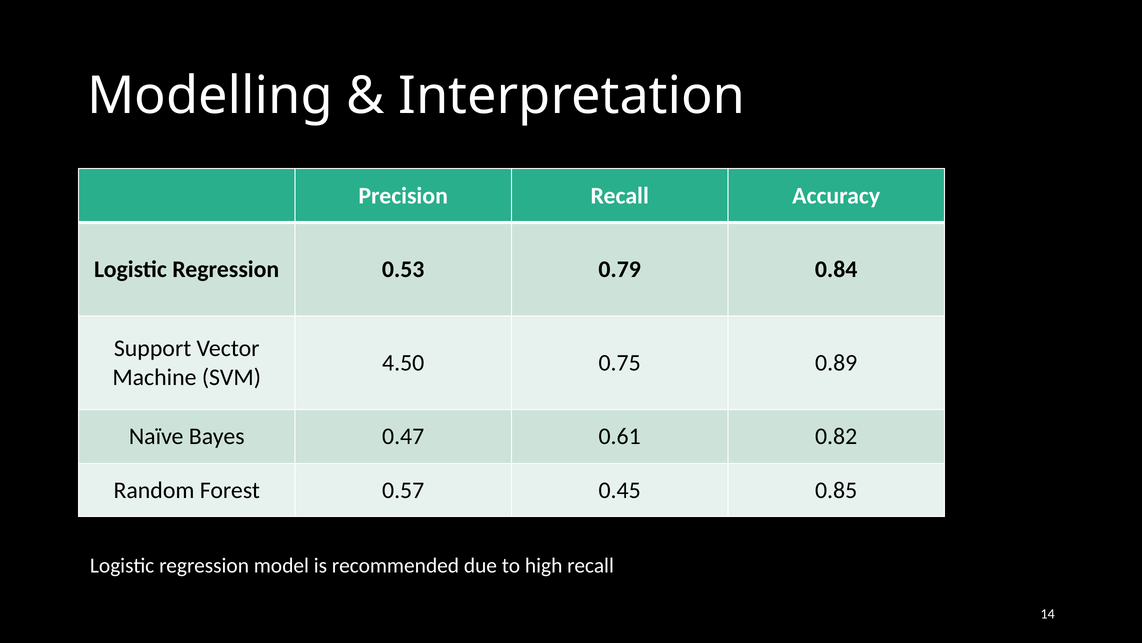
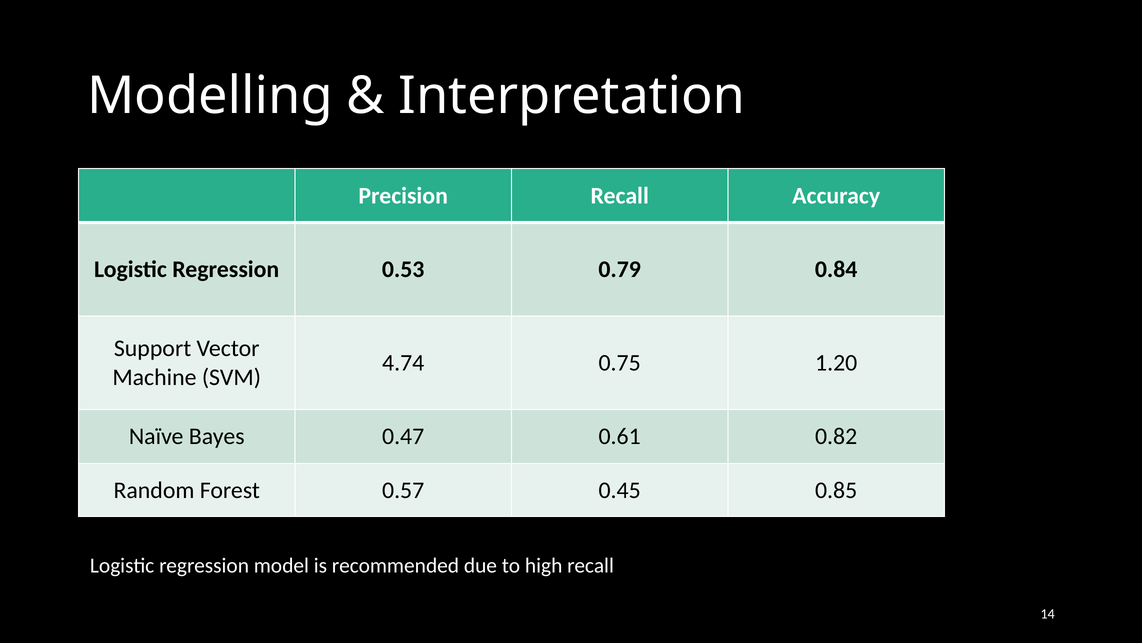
4.50: 4.50 -> 4.74 (403, 363)
0.89: 0.89 -> 1.20 (836, 363)
